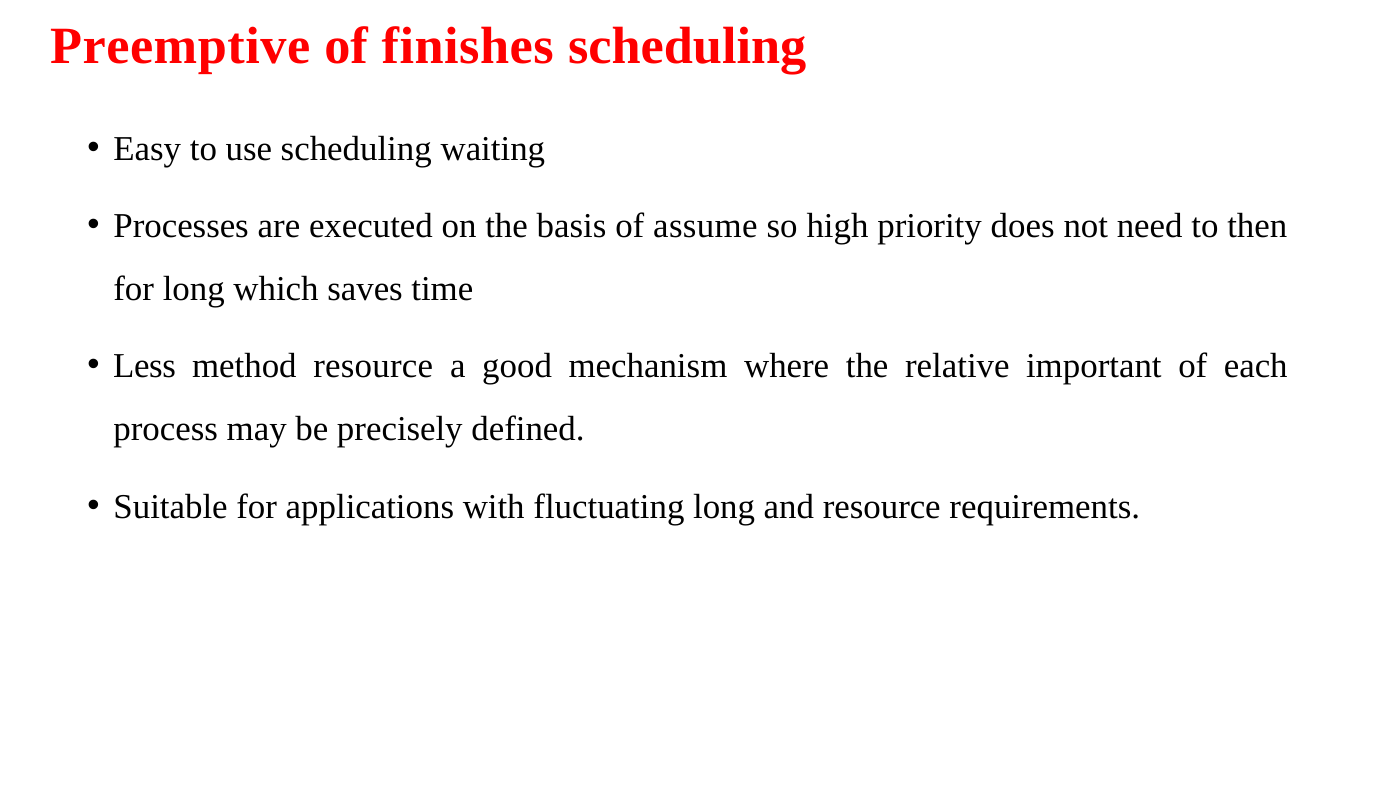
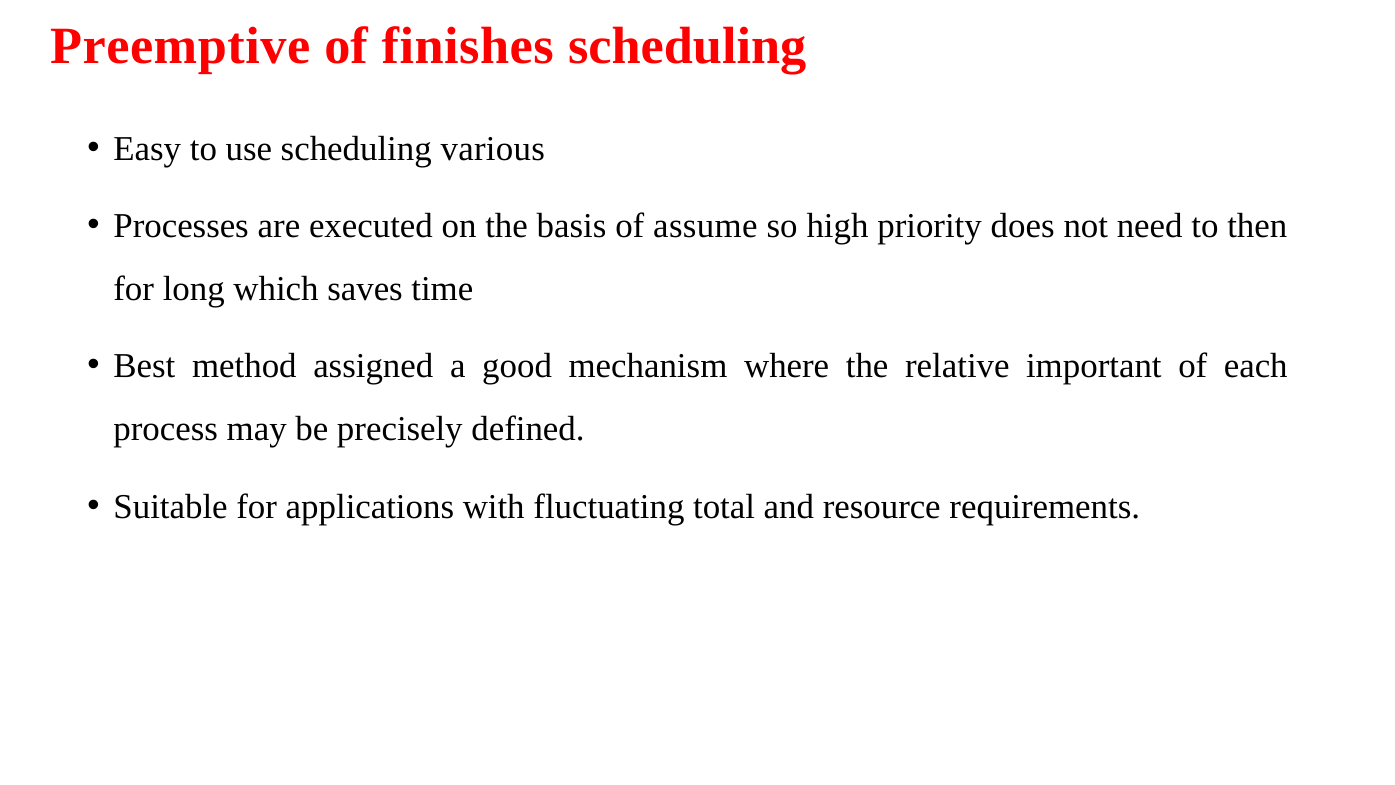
waiting: waiting -> various (493, 149)
Less: Less -> Best (144, 366)
method resource: resource -> assigned (373, 366)
fluctuating long: long -> total (724, 506)
